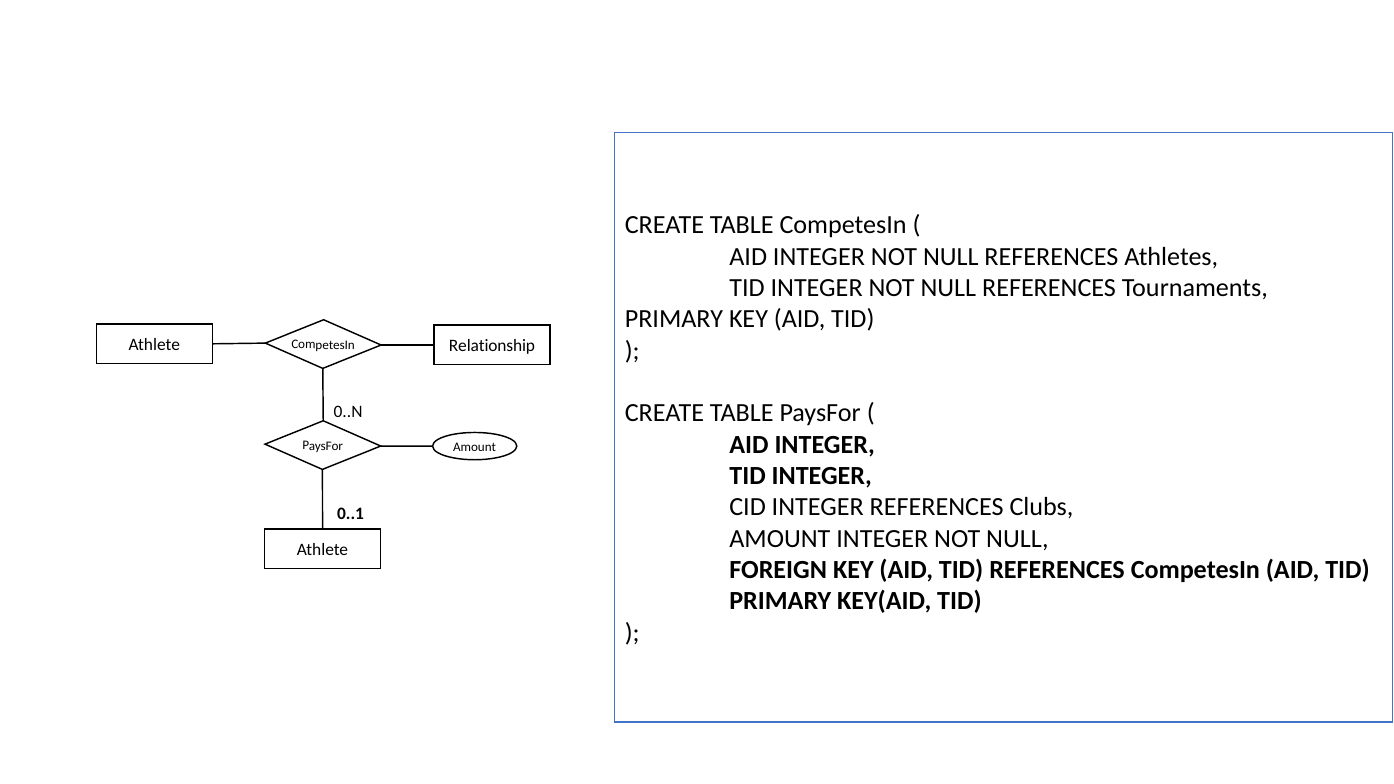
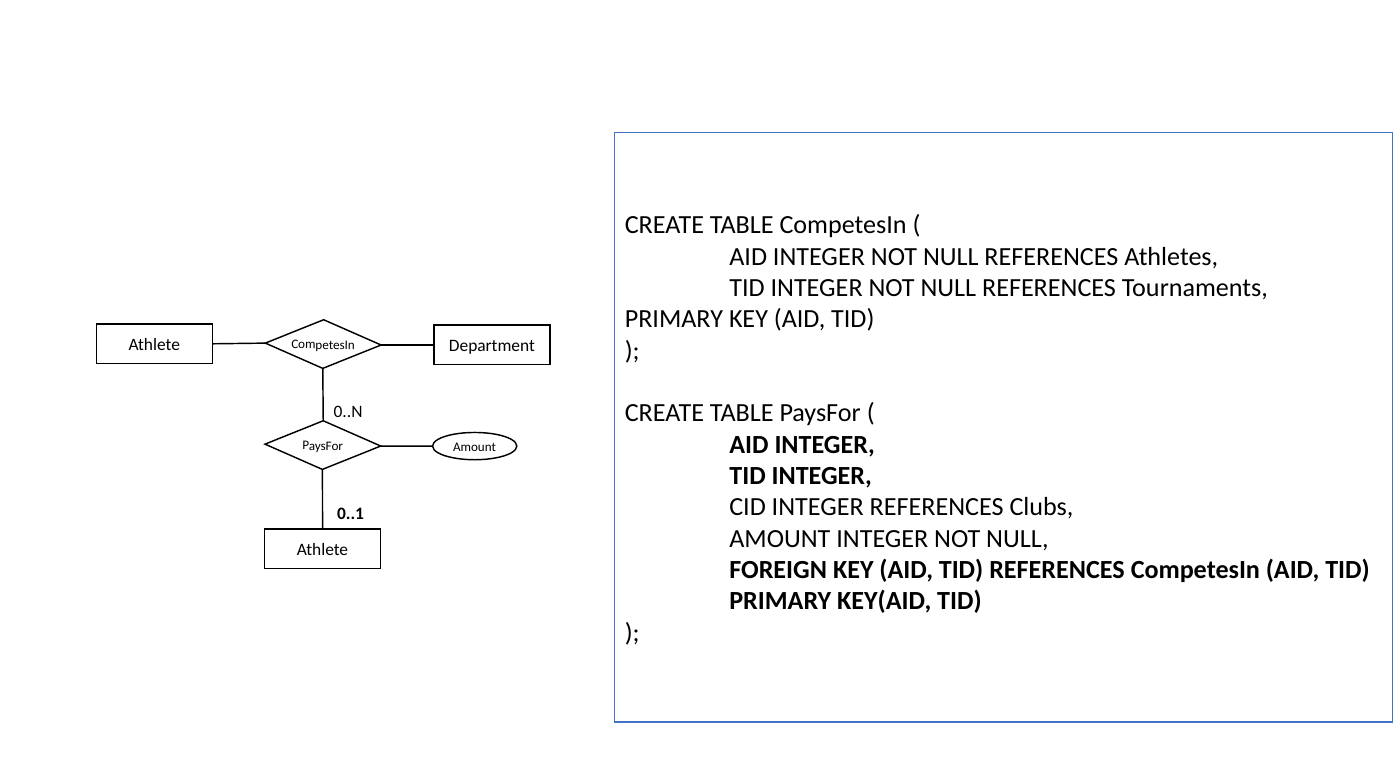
Relationship: Relationship -> Department (492, 346)
